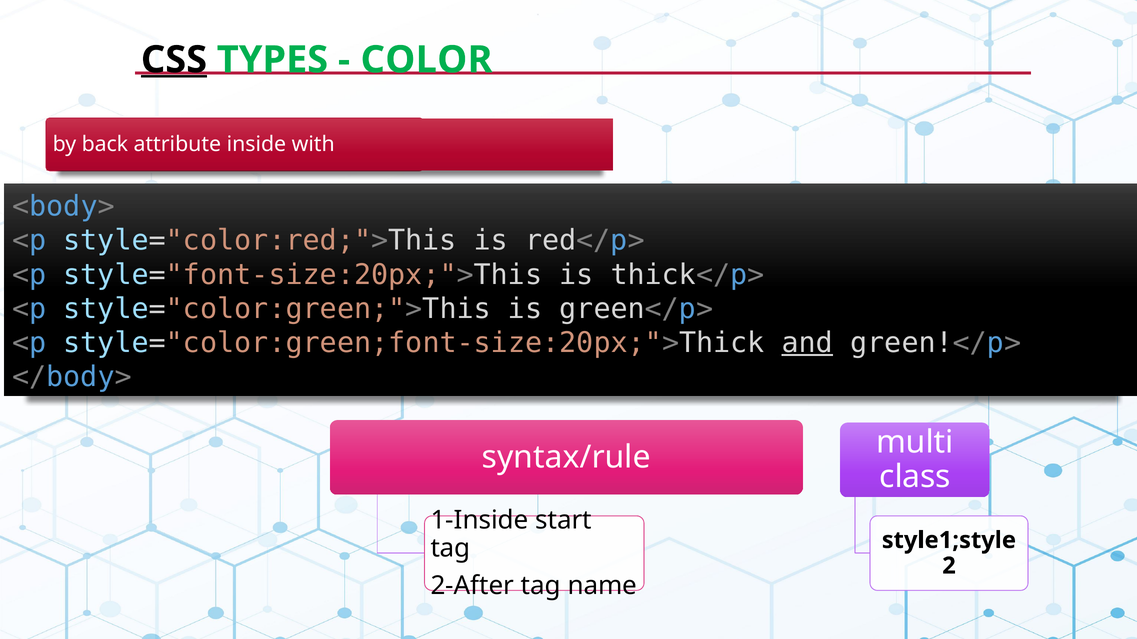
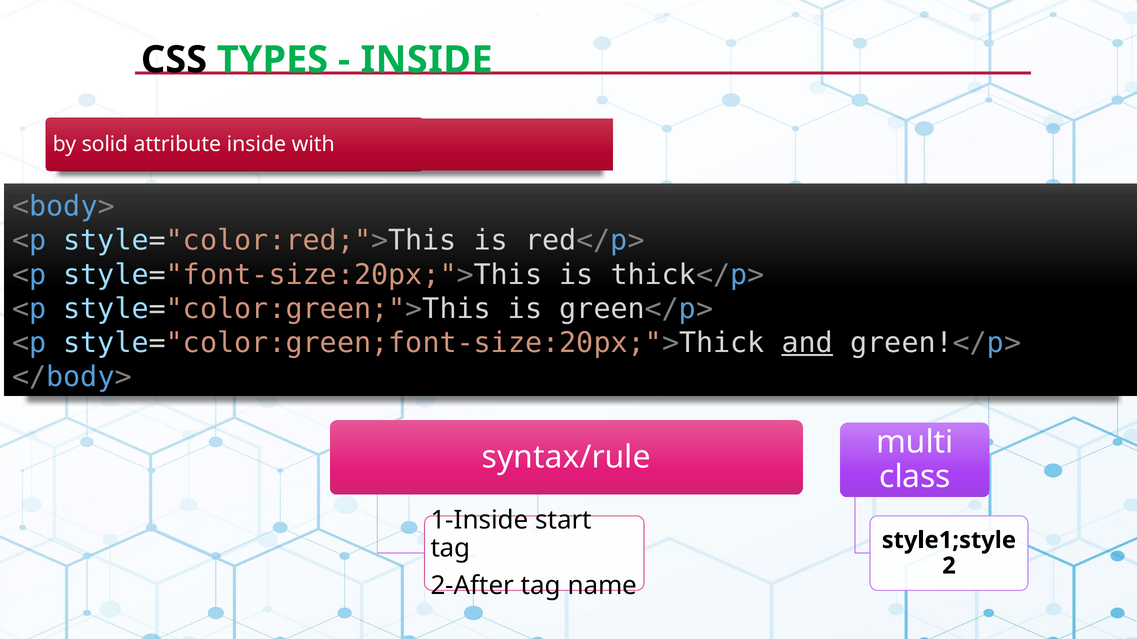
CSS underline: present -> none (174, 60)
COLOR: COLOR -> INSIDE (427, 60)
back: back -> solid (105, 144)
